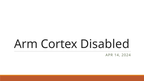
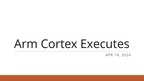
Disabled: Disabled -> Executes (105, 44)
